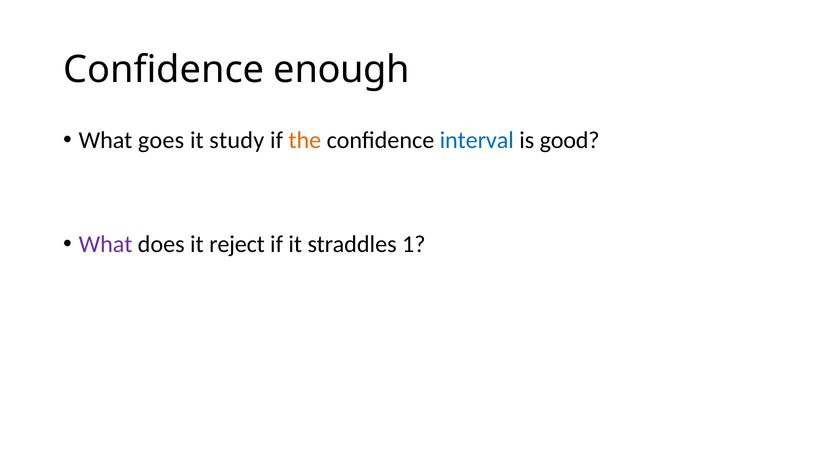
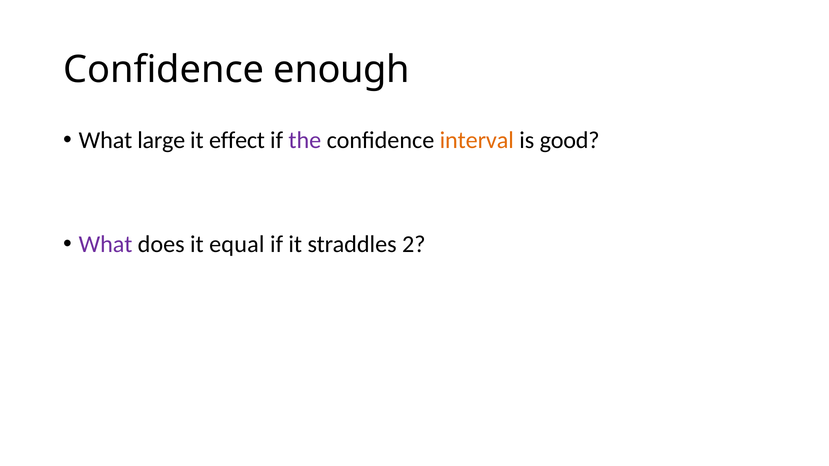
goes: goes -> large (161, 140)
study: study -> effect (237, 140)
the colour: orange -> purple (305, 140)
interval colour: blue -> orange (477, 140)
reject: reject -> equal (237, 244)
1: 1 -> 2 (414, 244)
